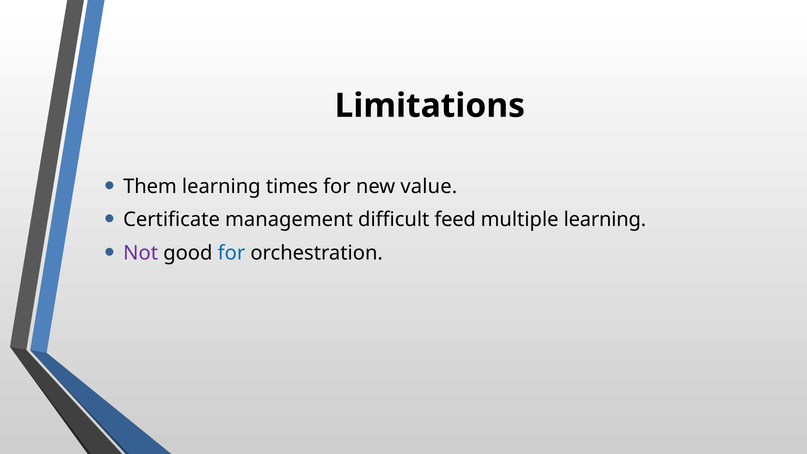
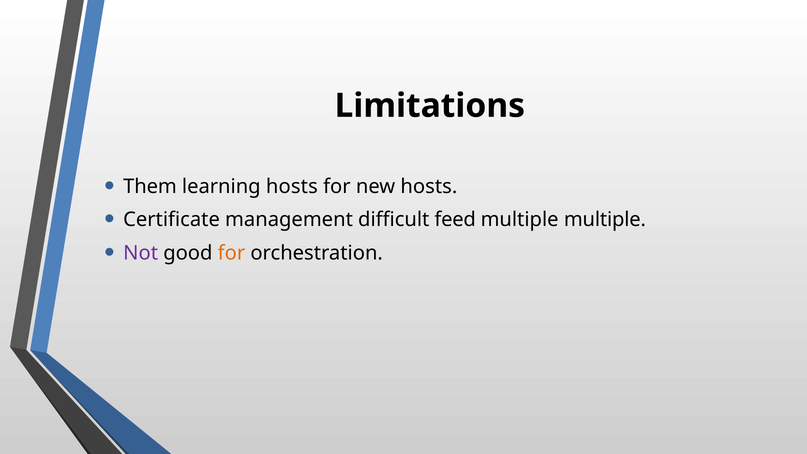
learning times: times -> hosts (292, 186)
new value: value -> hosts (429, 186)
multiple learning: learning -> multiple (605, 220)
for colour: blue -> orange (231, 253)
